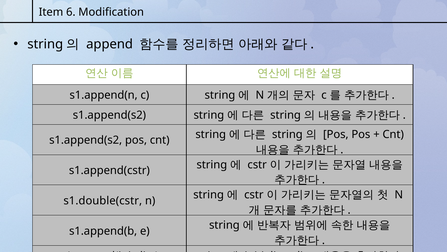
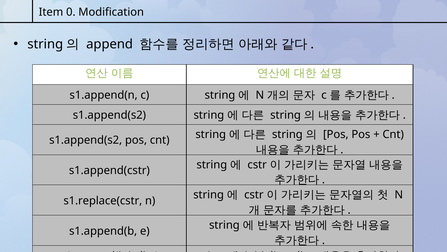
6: 6 -> 0 (71, 12)
s1.double(cstr: s1.double(cstr -> s1.replace(cstr (103, 200)
